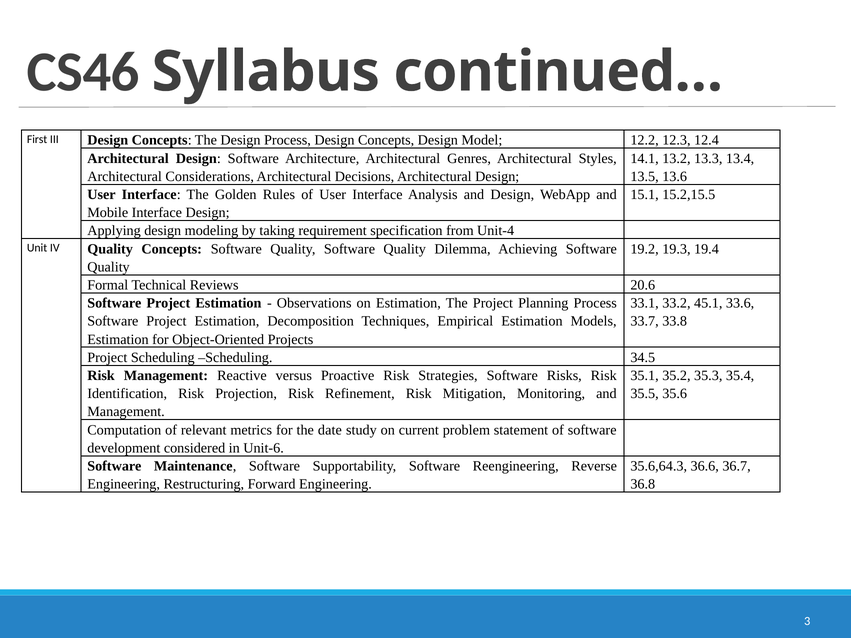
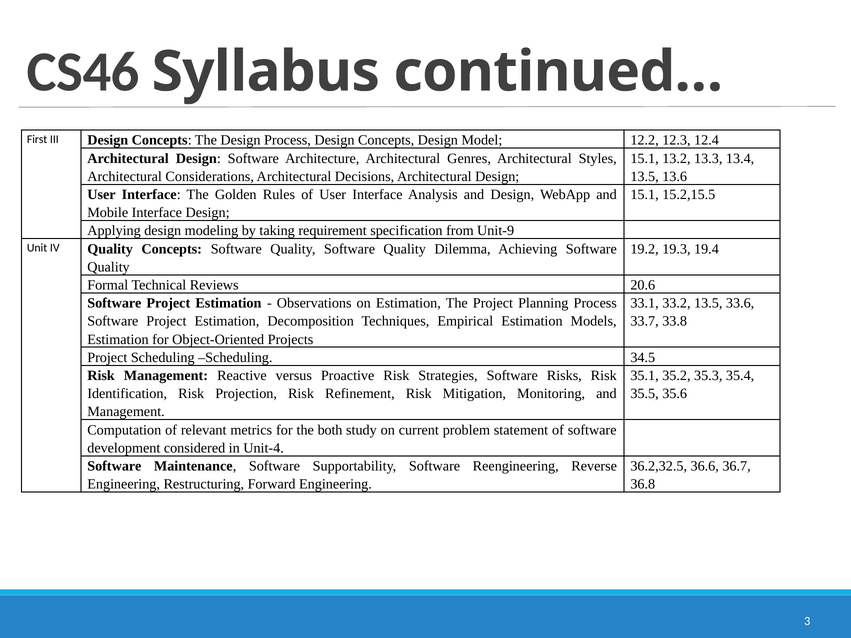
14.1: 14.1 -> 15.1 (645, 158)
Unit-4: Unit-4 -> Unit-9 (496, 231)
33.2 45.1: 45.1 -> 13.5 (708, 303)
date: date -> both (330, 430)
Unit-6: Unit-6 -> Unit-4 (264, 448)
35.6,64.3: 35.6,64.3 -> 36.2,32.5 (659, 466)
